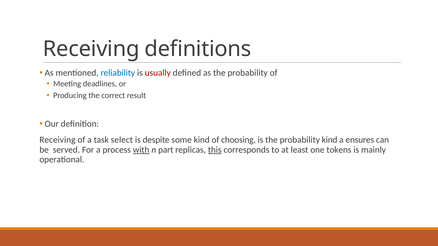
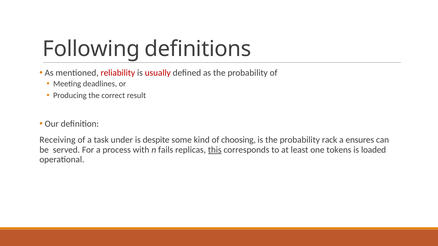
Receiving: Receiving -> Following (91, 49)
reliability colour: blue -> red (118, 73)
select: select -> under (122, 140)
probability kind: kind -> rack (330, 140)
with underline: present -> none (141, 150)
part: part -> fails (166, 150)
mainly: mainly -> loaded (374, 150)
